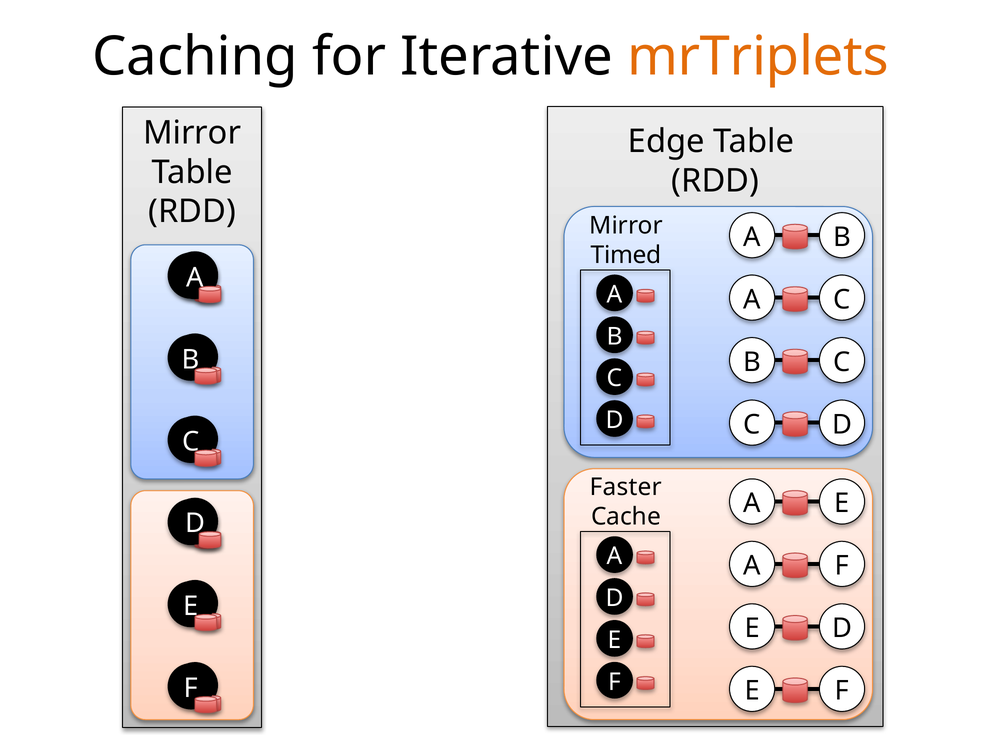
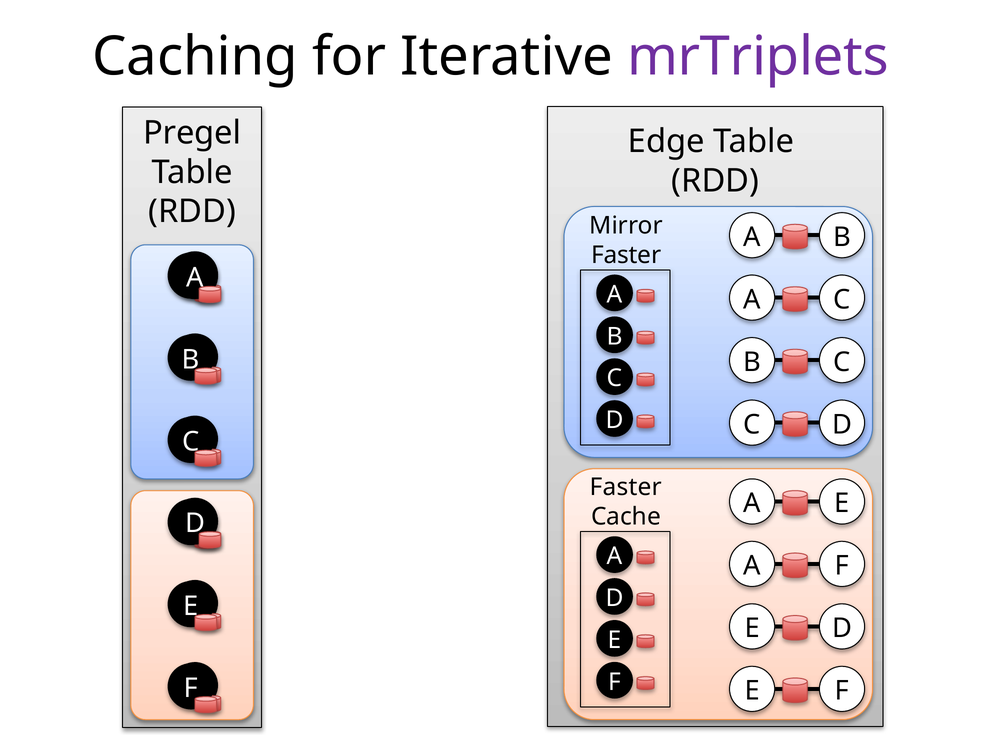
mrTriplets colour: orange -> purple (758, 57)
Mirror: Mirror -> Pregel (192, 133)
Timed: Timed -> Faster (626, 255)
